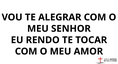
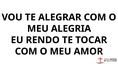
SENHOR: SENHOR -> ALEGRIA (71, 29)
